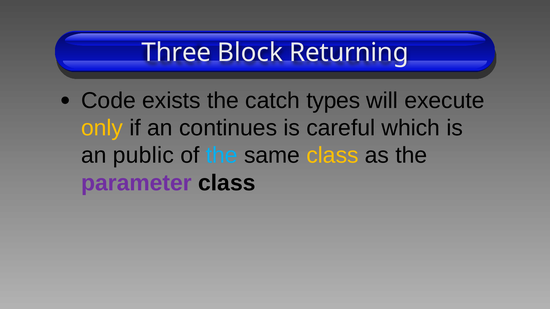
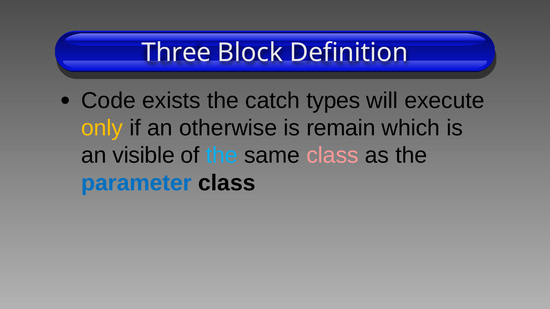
Returning: Returning -> Definition (349, 53)
continues: continues -> otherwise (228, 128)
careful: careful -> remain (341, 128)
public: public -> visible (144, 156)
class colour: yellow -> pink (332, 156)
parameter colour: purple -> blue (136, 183)
